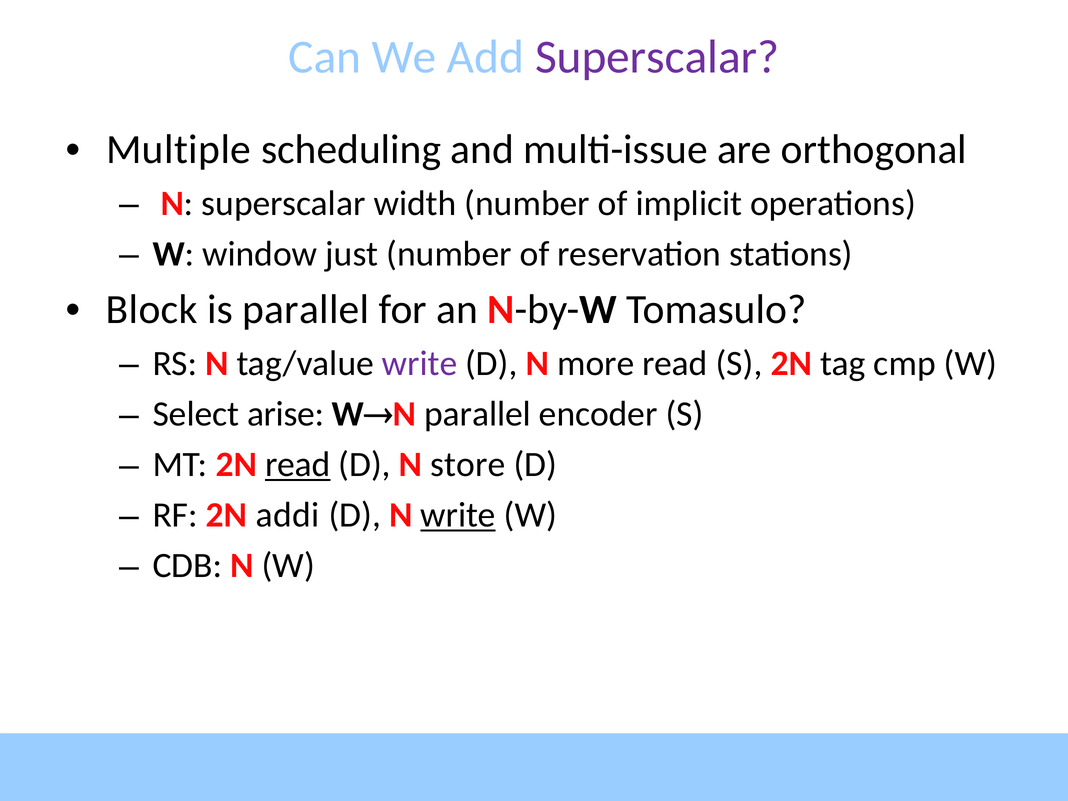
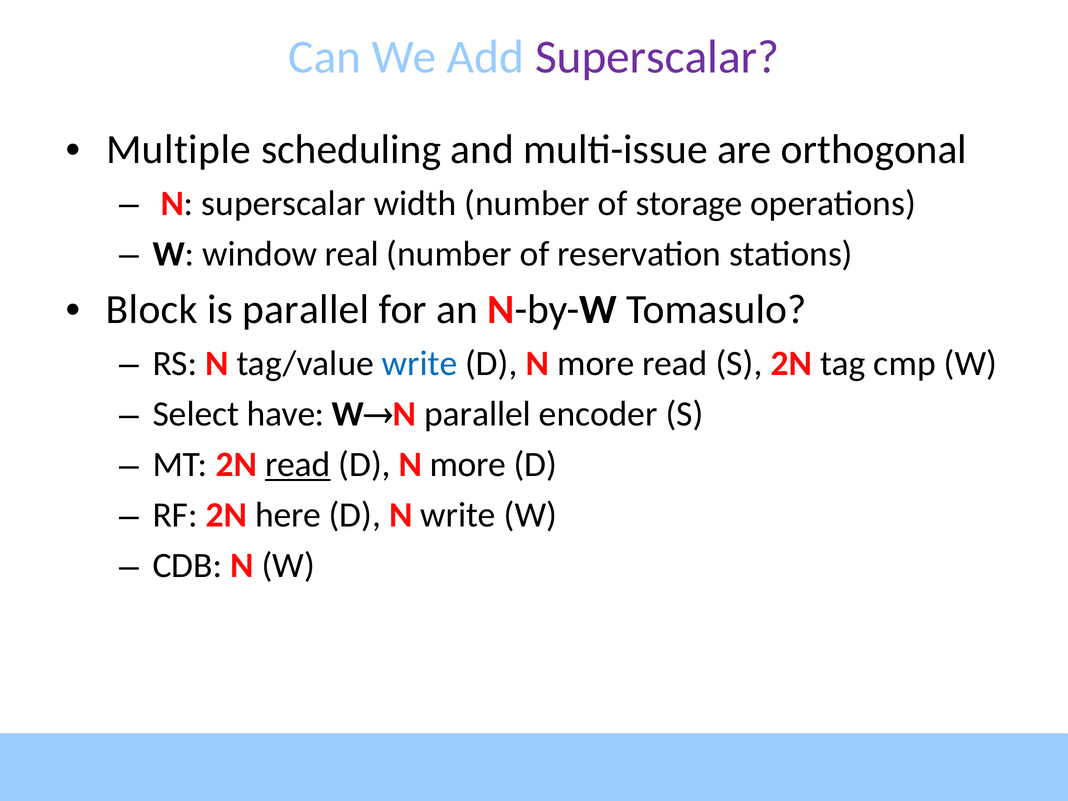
implicit: implicit -> storage (689, 203)
just: just -> real (352, 254)
write colour: purple -> blue (420, 364)
arise: arise -> have (286, 414)
store: store -> more (468, 465)
addi: addi -> here (288, 515)
write underline: present -> none (458, 515)
